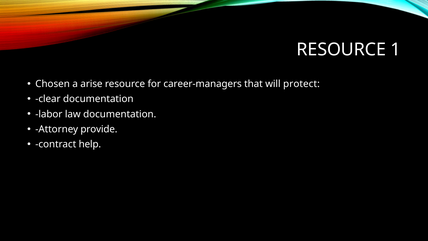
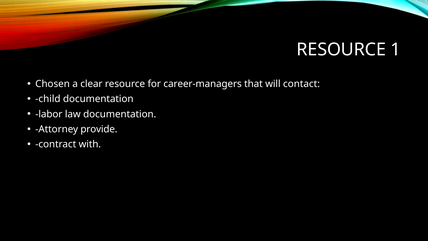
arise: arise -> clear (91, 84)
protect: protect -> contact (302, 84)
clear: clear -> child (48, 99)
help: help -> with (90, 144)
